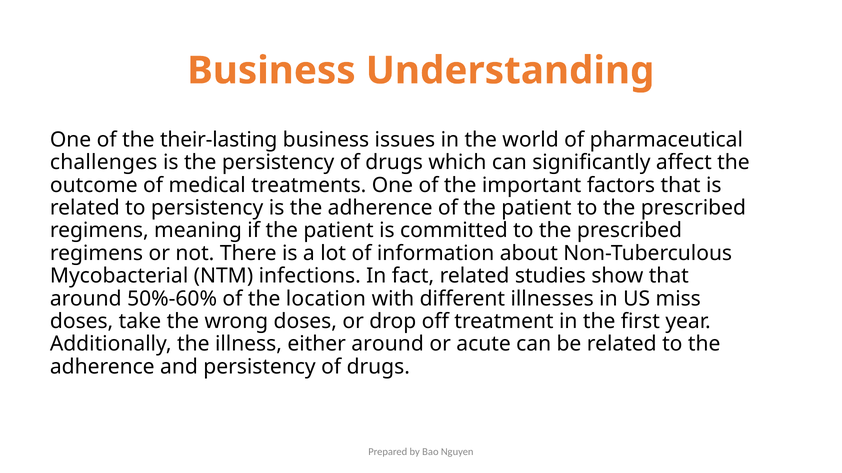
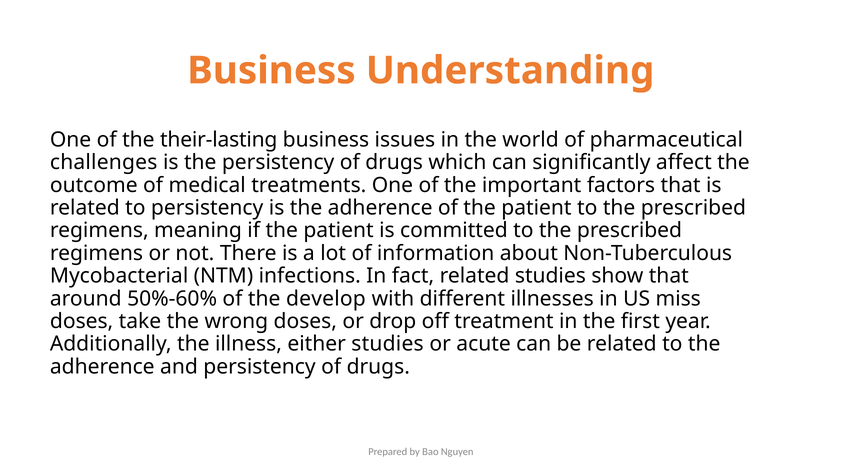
location: location -> develop (326, 299)
either around: around -> studies (388, 344)
